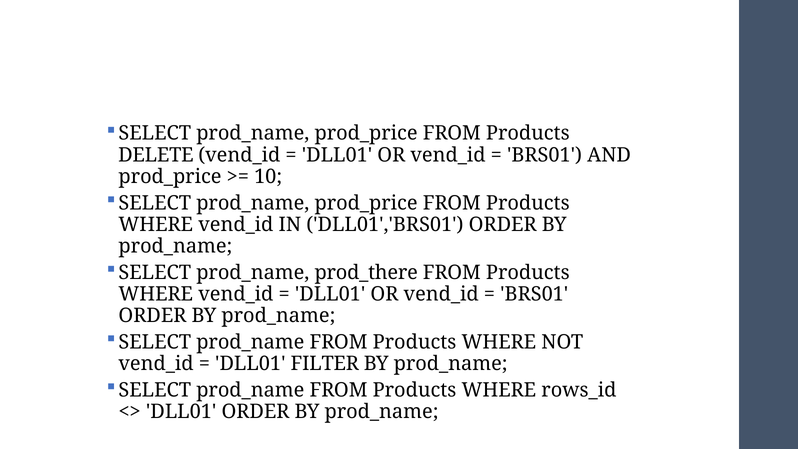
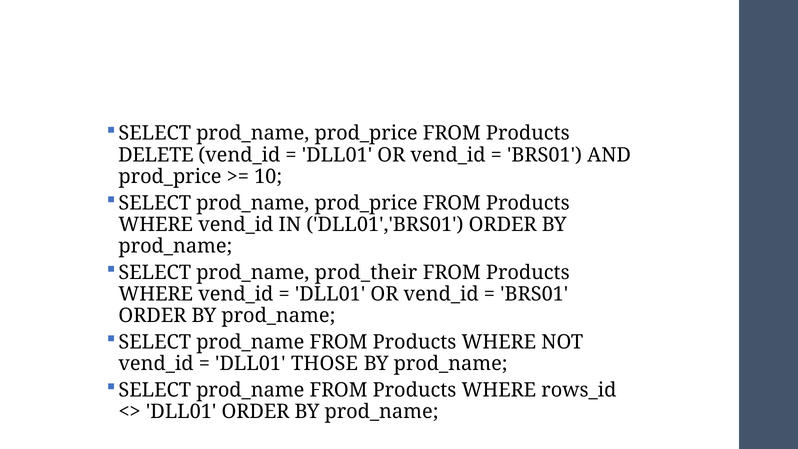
prod_there: prod_there -> prod_their (366, 273)
FILTER: FILTER -> THOSE (325, 364)
